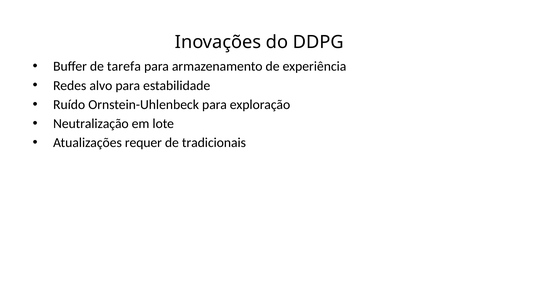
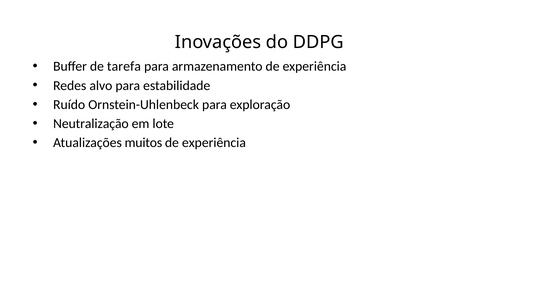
requer: requer -> muitos (143, 143)
tradicionais: tradicionais -> experiência (214, 143)
